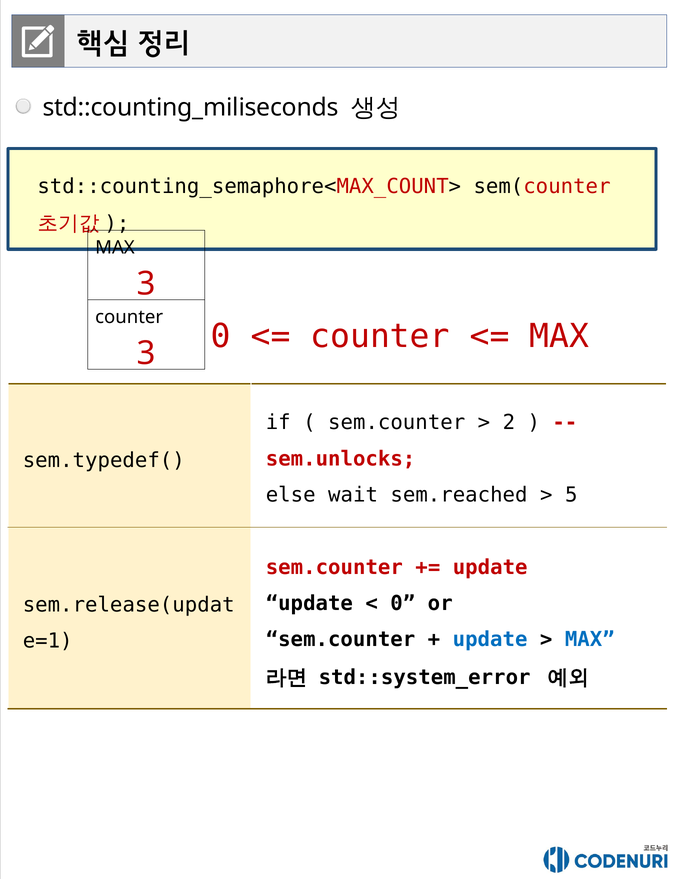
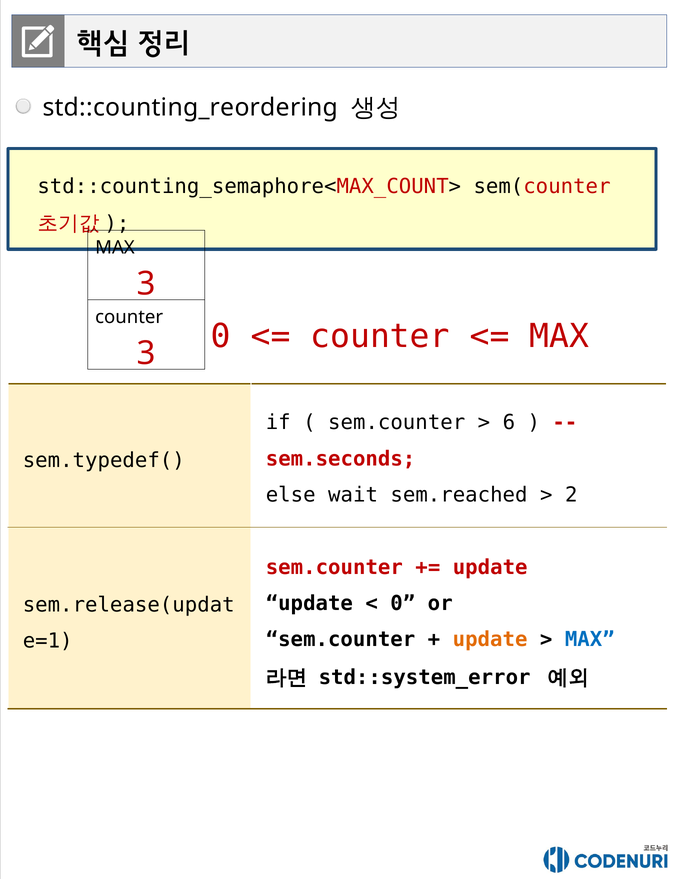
std::counting_miliseconds: std::counting_miliseconds -> std::counting_reordering (190, 108)
2: 2 -> 6 (509, 422)
sem.unlocks: sem.unlocks -> sem.seconds (341, 458)
5: 5 -> 2 (571, 494)
update colour: blue -> orange (490, 639)
